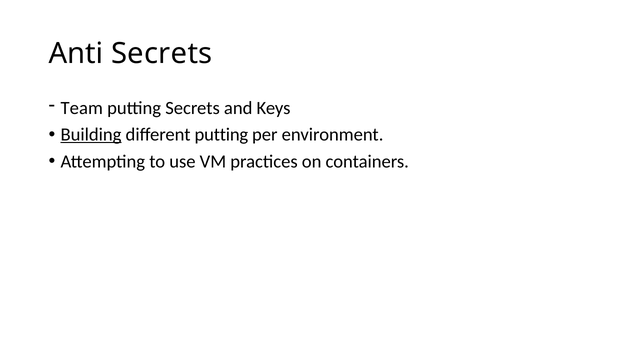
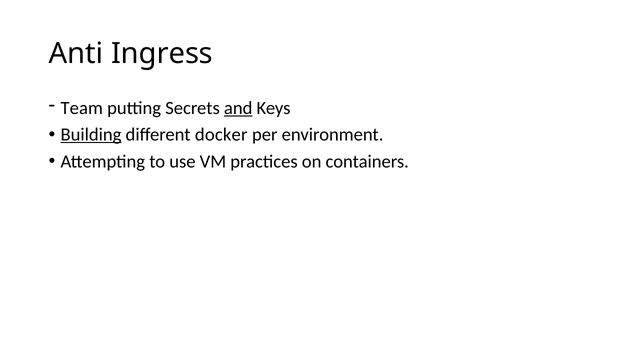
Anti Secrets: Secrets -> Ingress (162, 54)
and underline: none -> present (238, 108)
different putting: putting -> docker (221, 135)
